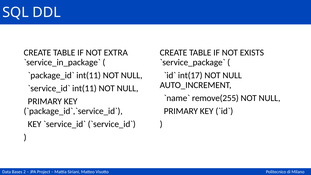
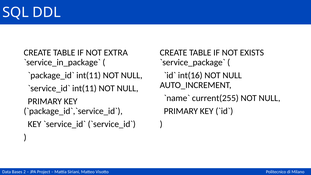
int(17: int(17 -> int(16 (190, 75)
remove(255: remove(255 -> current(255 (215, 98)
